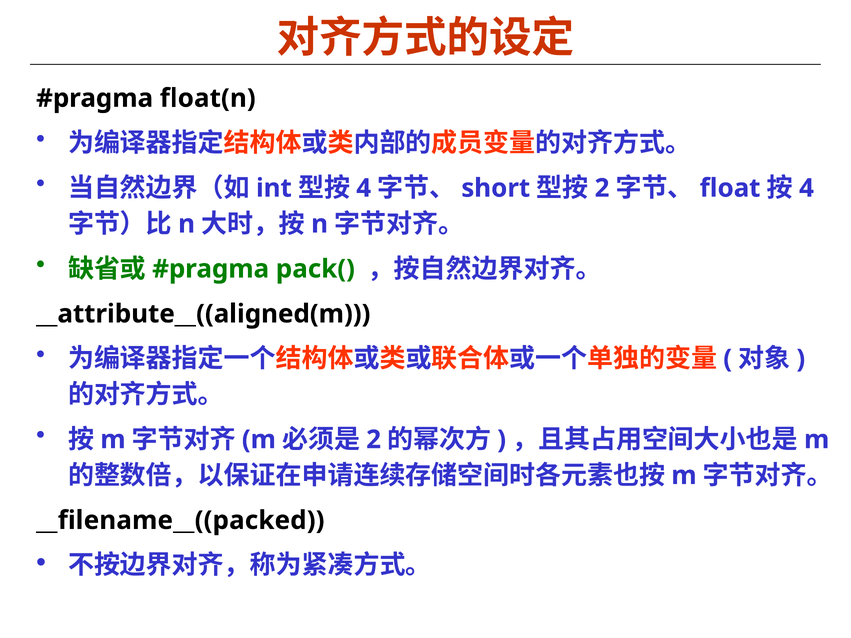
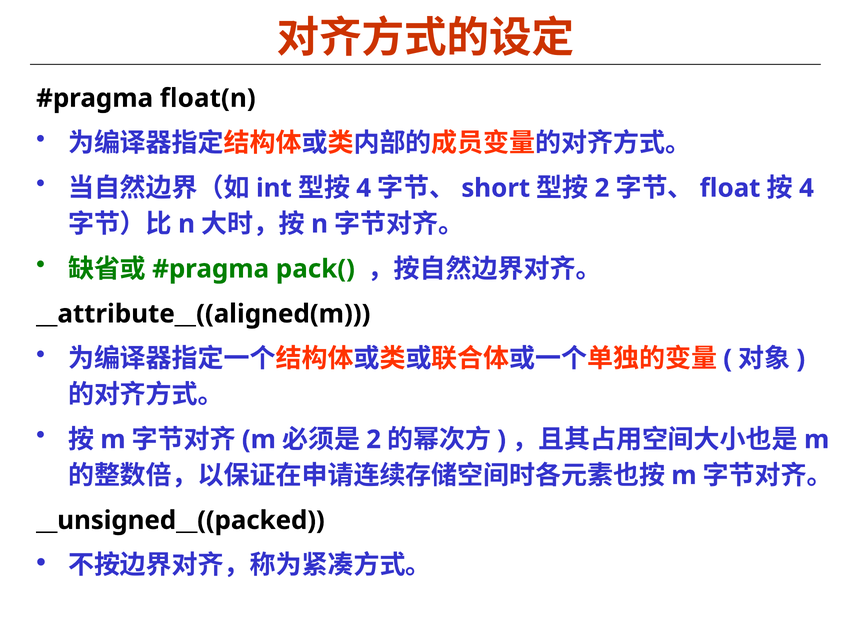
__filename__((packed: __filename__((packed -> __unsigned__((packed (180, 521)
